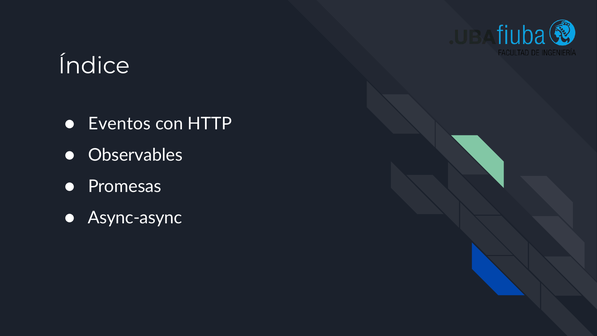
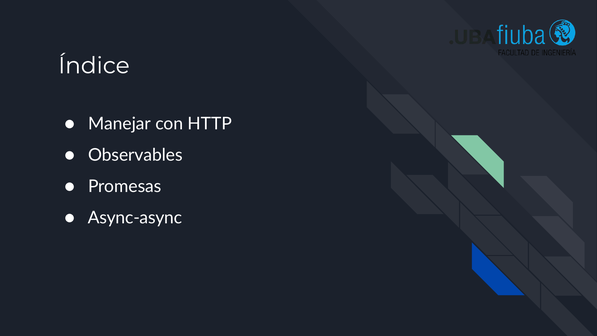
Eventos: Eventos -> Manejar (120, 124)
